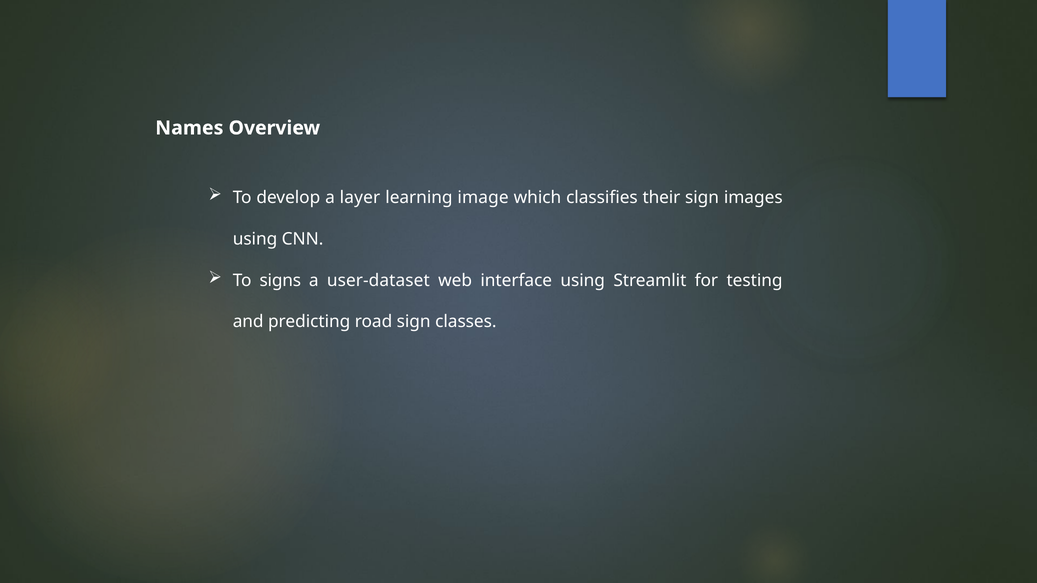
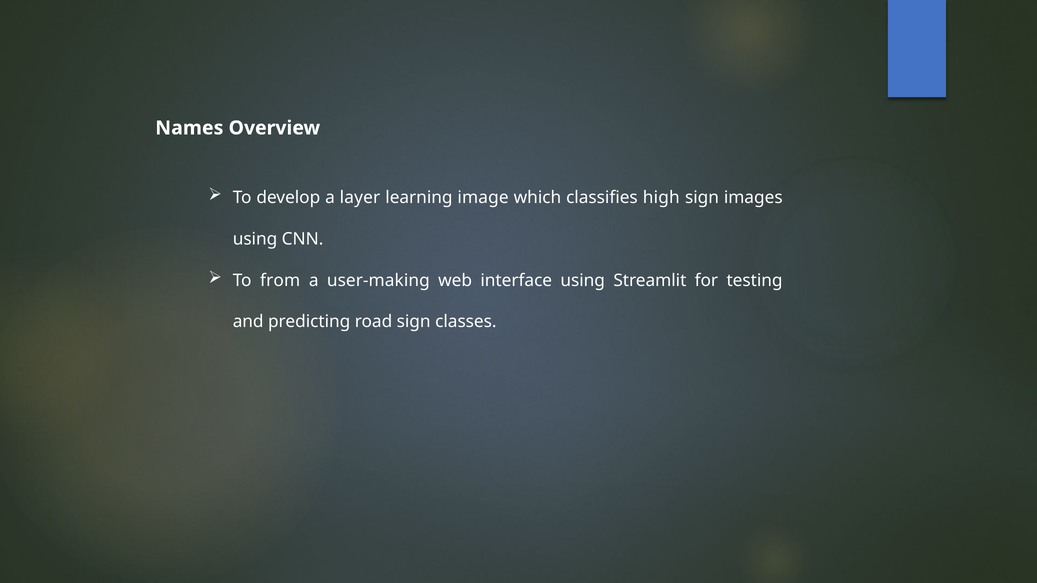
their: their -> high (661, 198)
signs: signs -> from (280, 280)
user-dataset: user-dataset -> user-making (378, 280)
